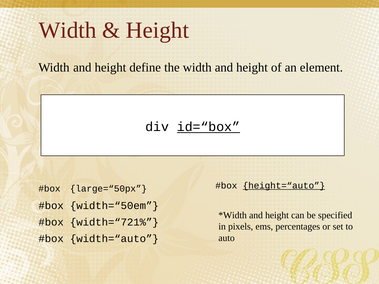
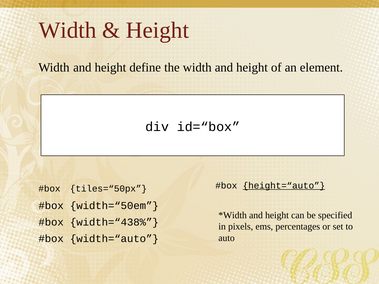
id=“box underline: present -> none (208, 127)
large=“50px: large=“50px -> tiles=“50px (108, 189)
width=“721%: width=“721% -> width=“438% (114, 222)
